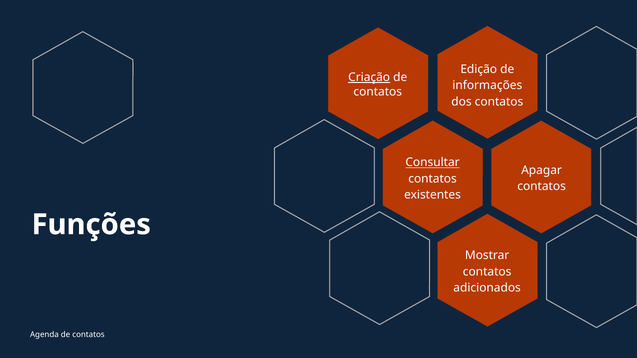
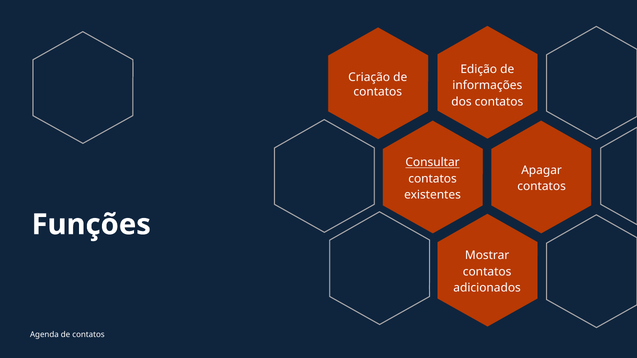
Criação underline: present -> none (369, 77)
